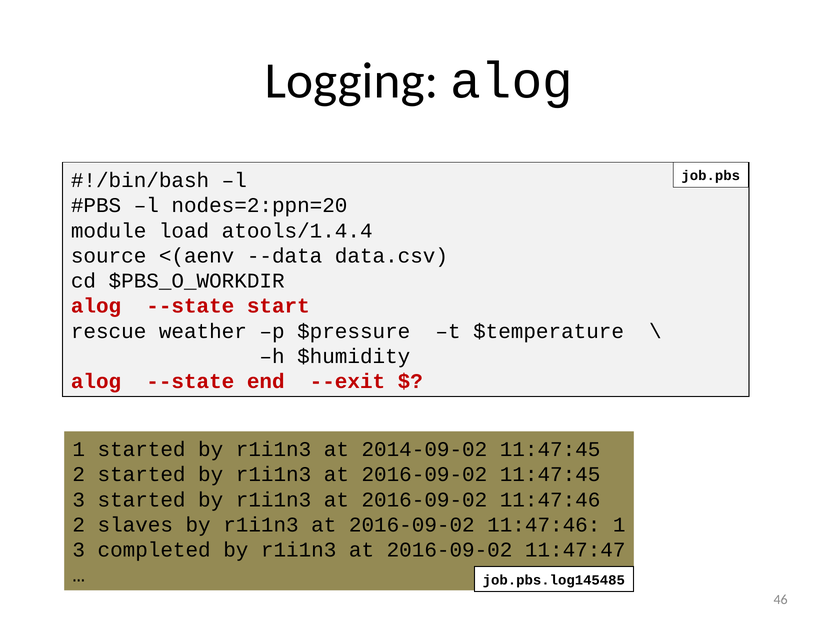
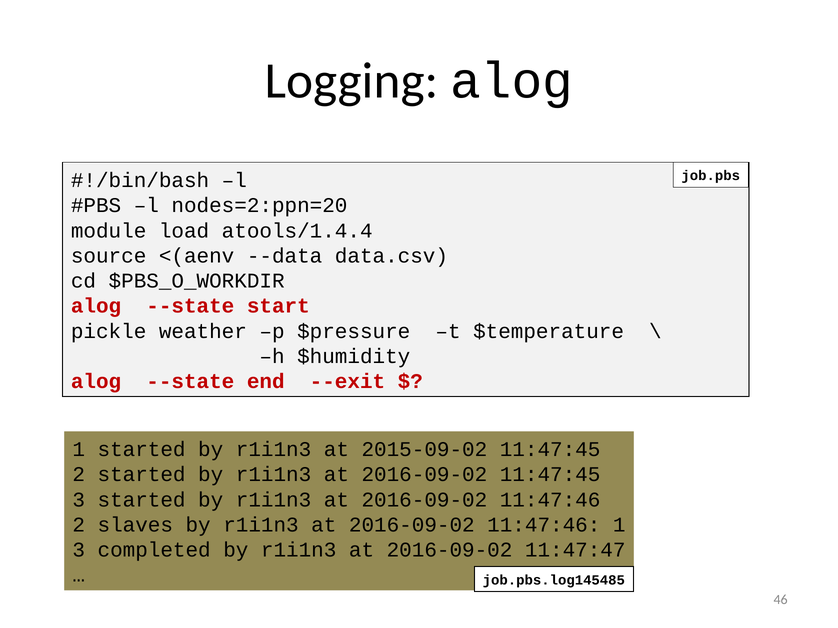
rescue: rescue -> pickle (109, 331)
2014-09-02: 2014-09-02 -> 2015-09-02 (424, 450)
